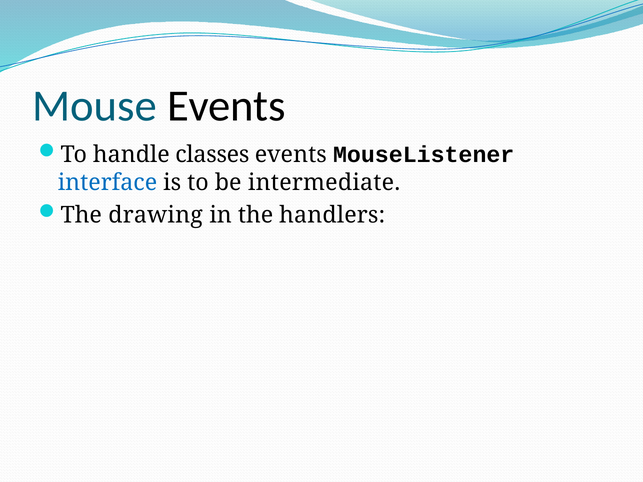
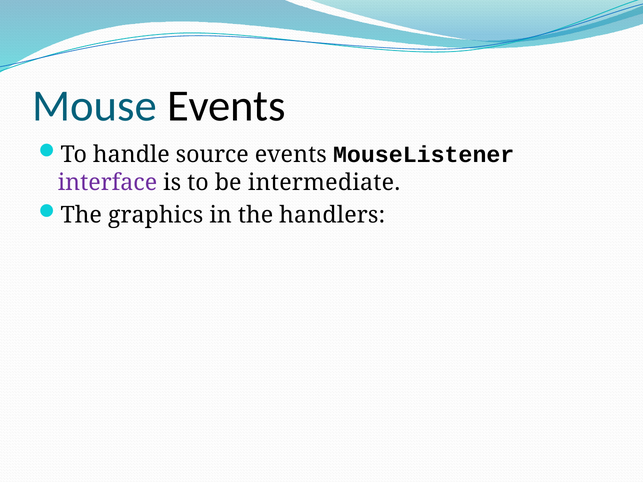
classes: classes -> source (212, 155)
interface colour: blue -> purple (107, 183)
drawing: drawing -> graphics (156, 215)
